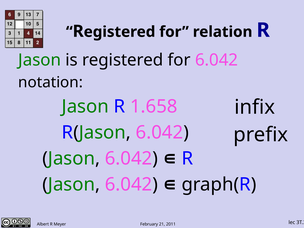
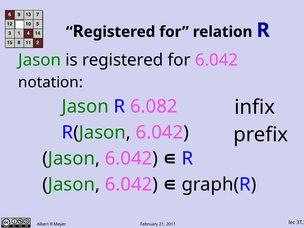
1.658: 1.658 -> 6.082 (154, 107)
